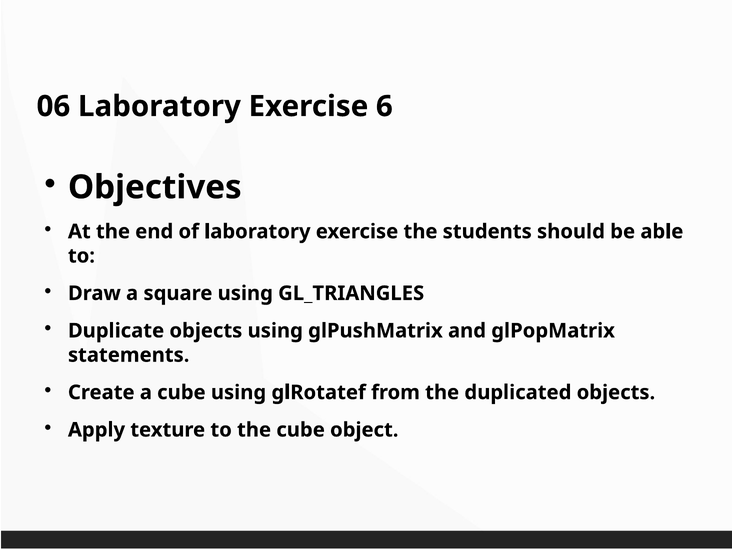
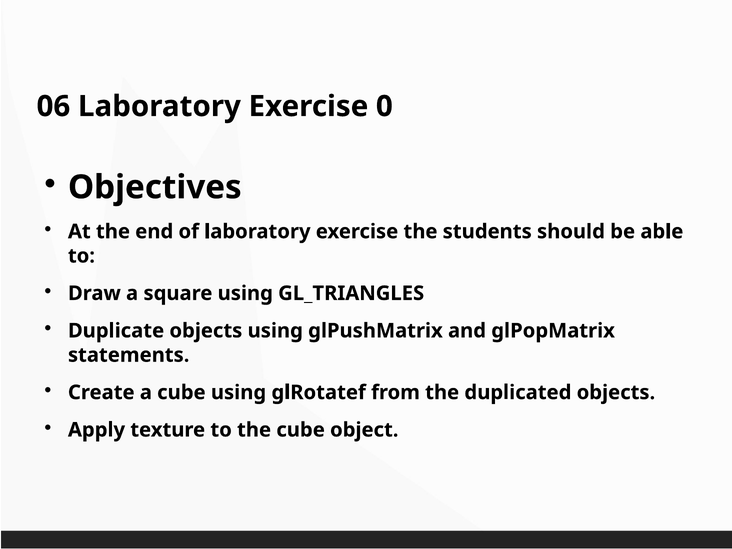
6: 6 -> 0 (384, 106)
